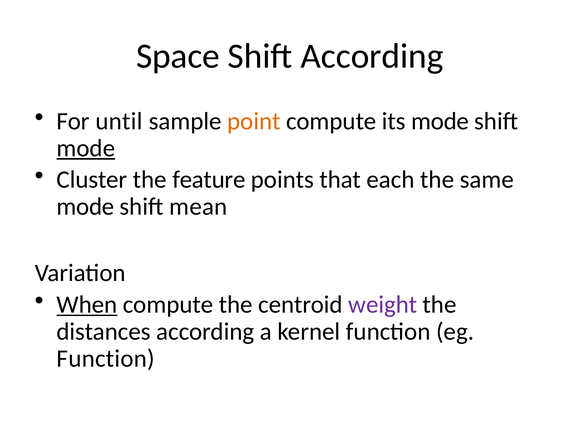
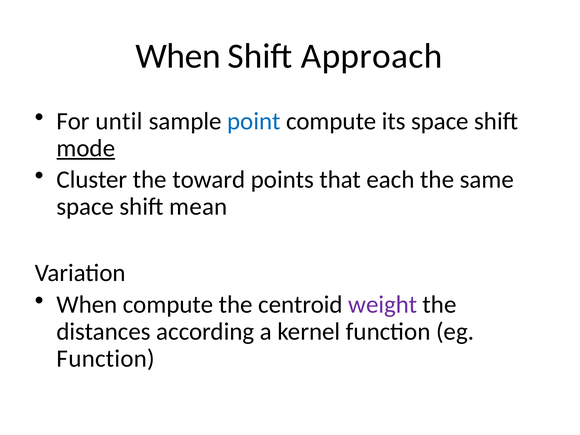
Space: Space -> When (178, 56)
Shift According: According -> Approach (372, 56)
point colour: orange -> blue (254, 121)
its mode: mode -> space (440, 121)
feature: feature -> toward (209, 180)
mode: mode -> space (85, 207)
When underline: present -> none (87, 305)
